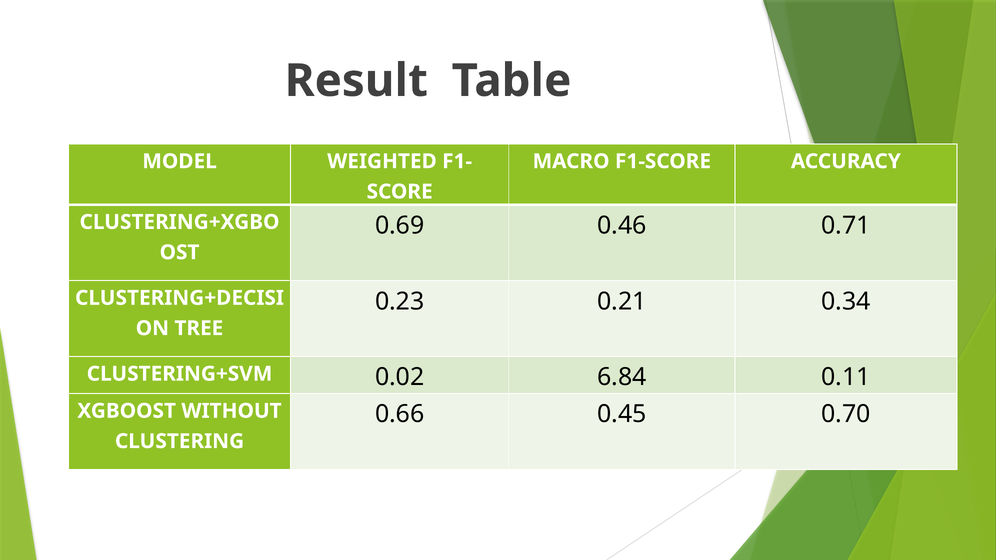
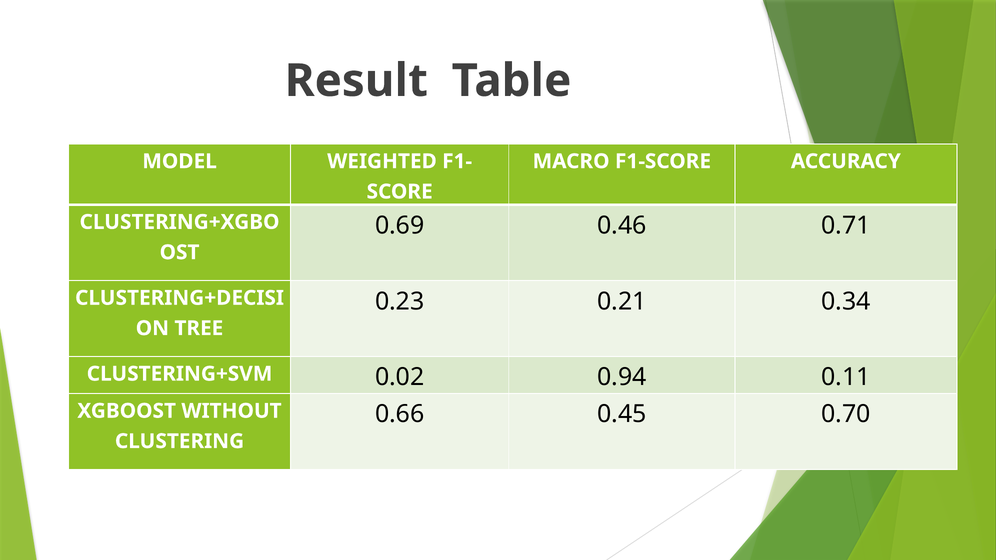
6.84: 6.84 -> 0.94 (622, 377)
